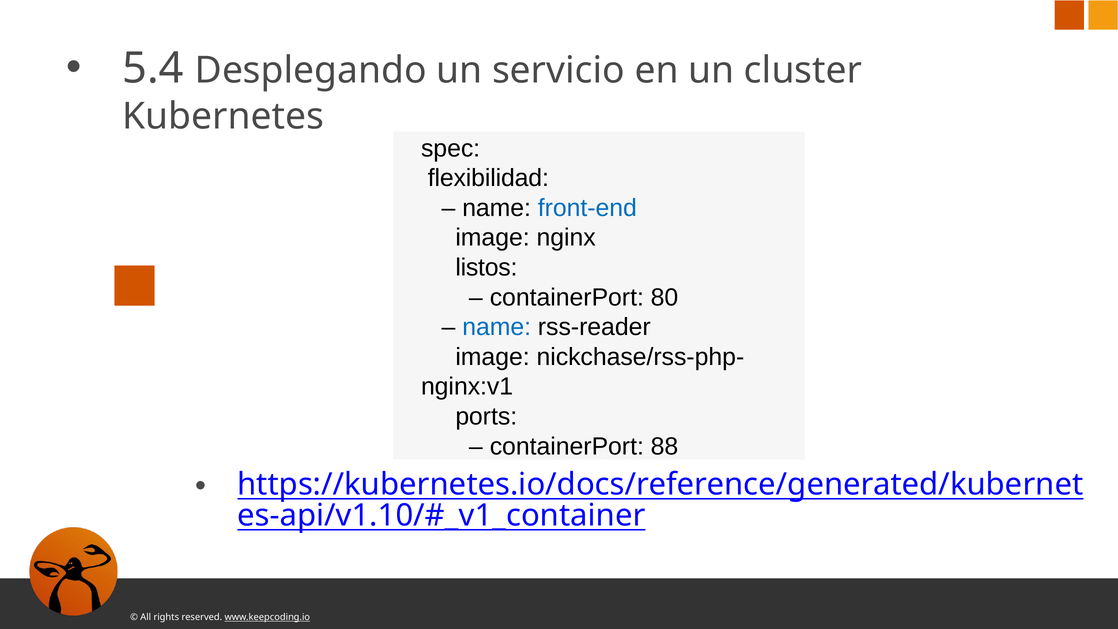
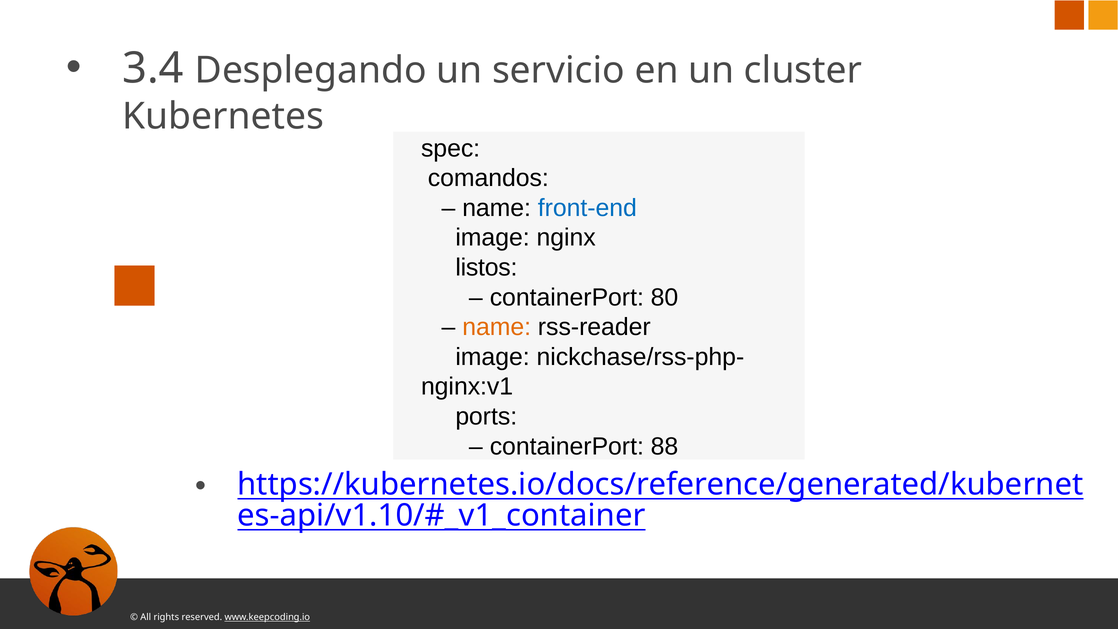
5.4: 5.4 -> 3.4 (153, 69)
flexibilidad: flexibilidad -> comandos (488, 178)
name colour: blue -> orange (497, 327)
